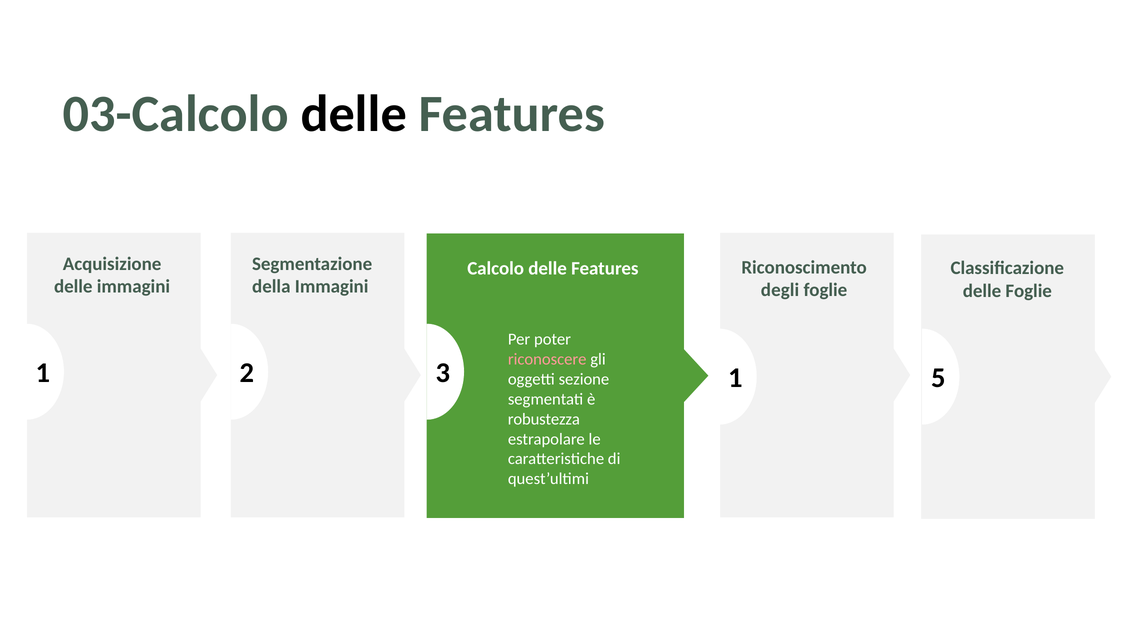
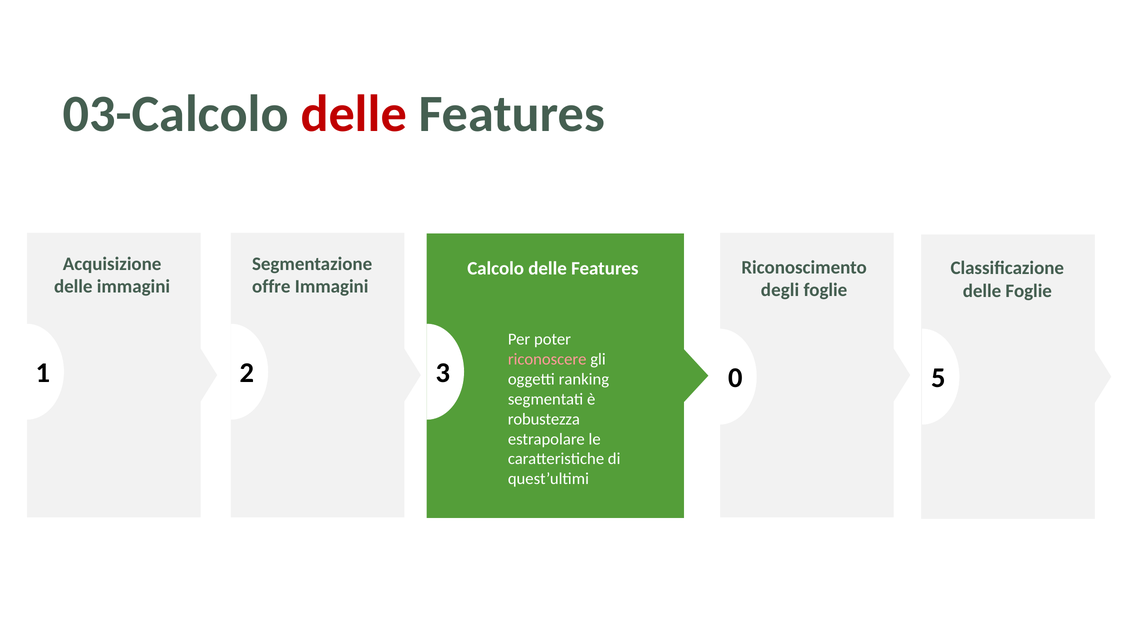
delle colour: black -> red (354, 114)
della: della -> offre (271, 287)
3 1: 1 -> 0 (736, 378)
sezione: sezione -> ranking (584, 379)
